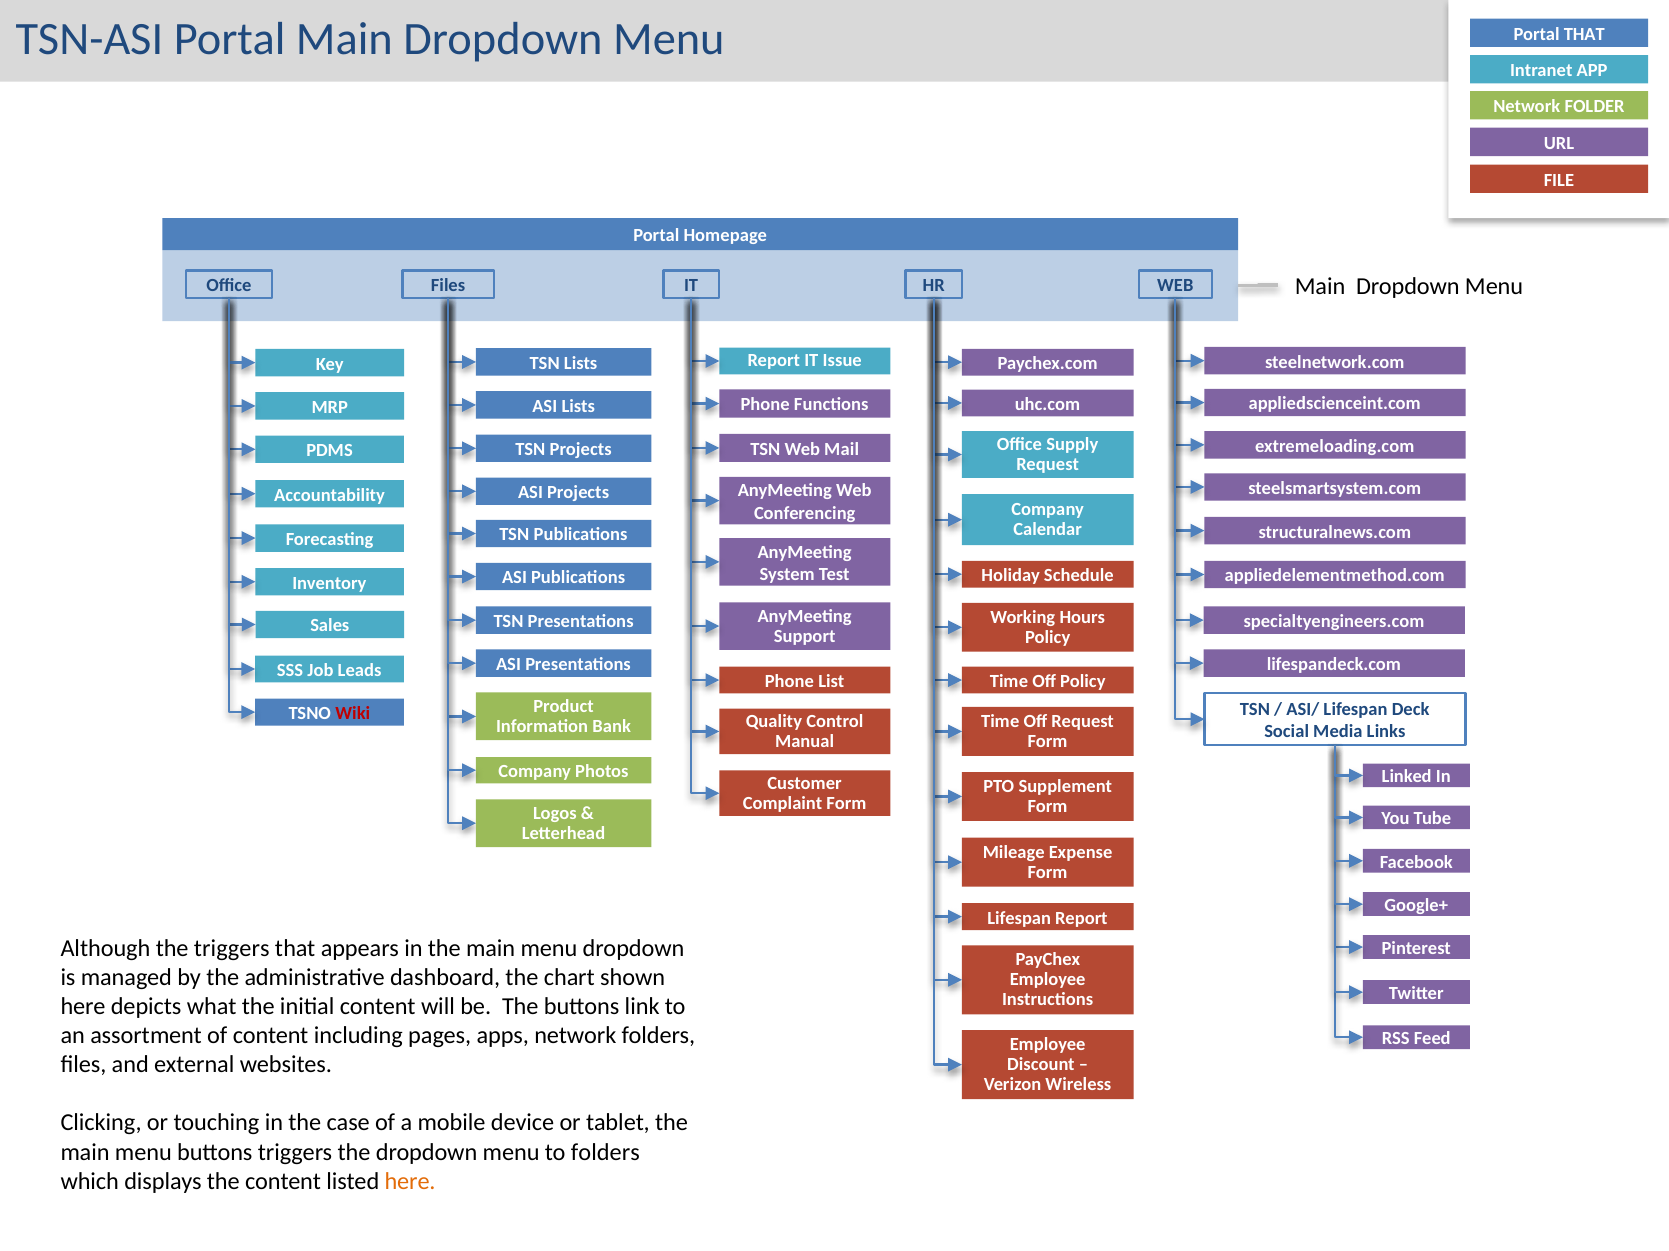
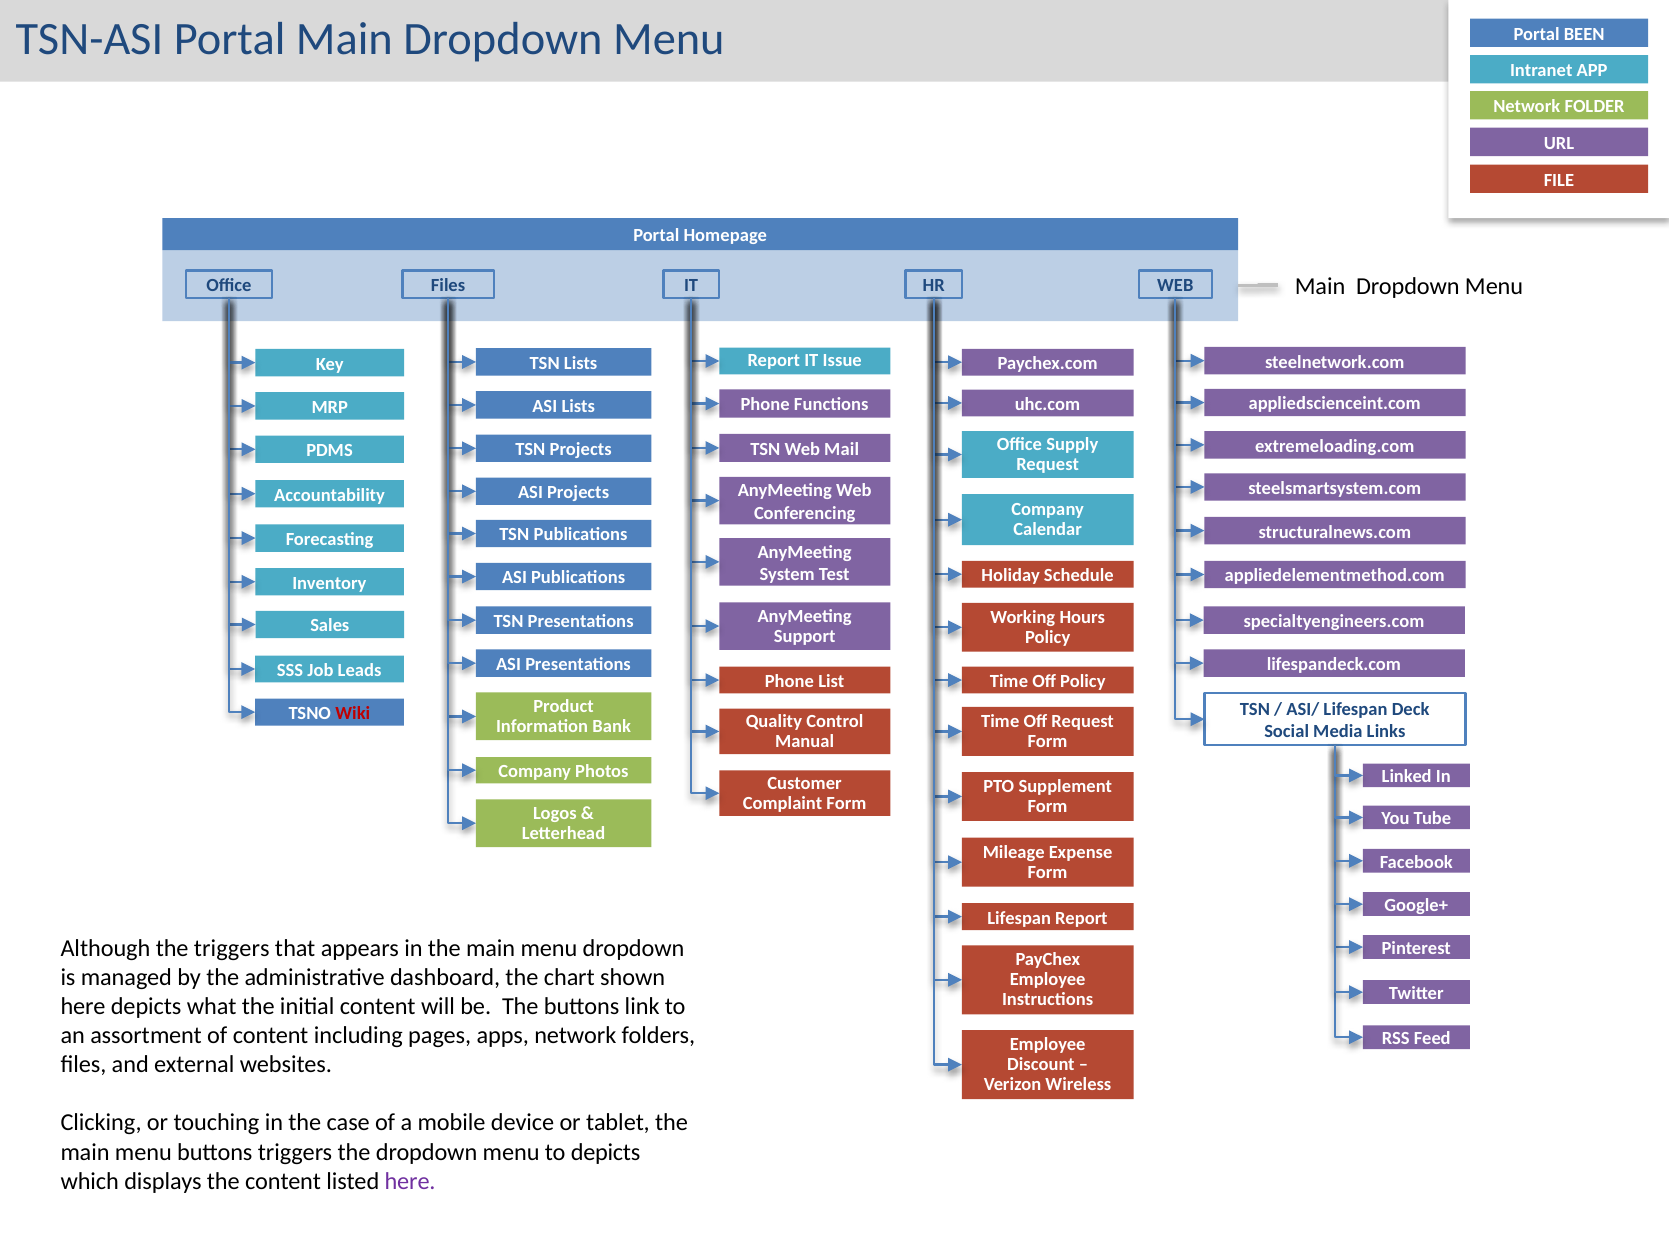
Portal THAT: THAT -> BEEN (1584, 34)
to folders: folders -> depicts (606, 1153)
here colour: orange -> purple (410, 1182)
